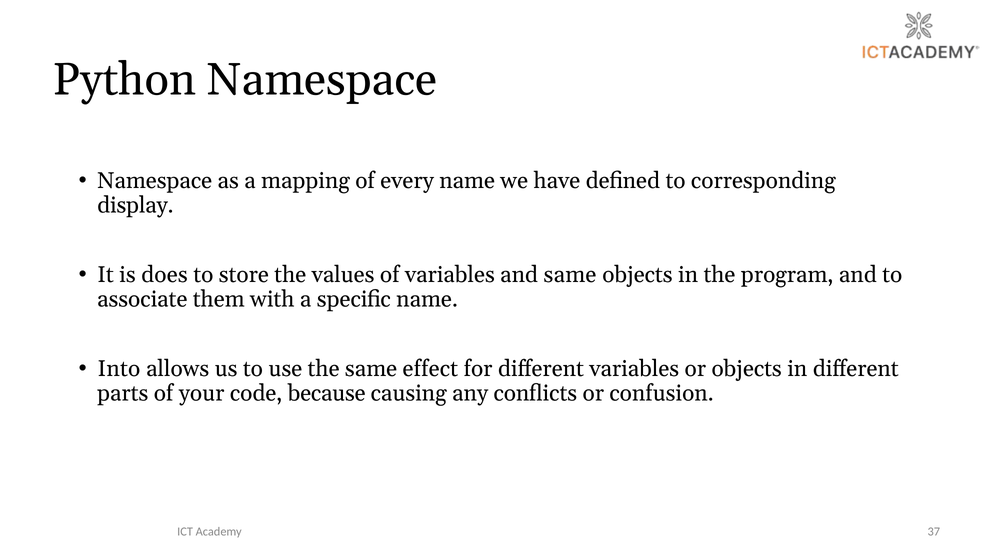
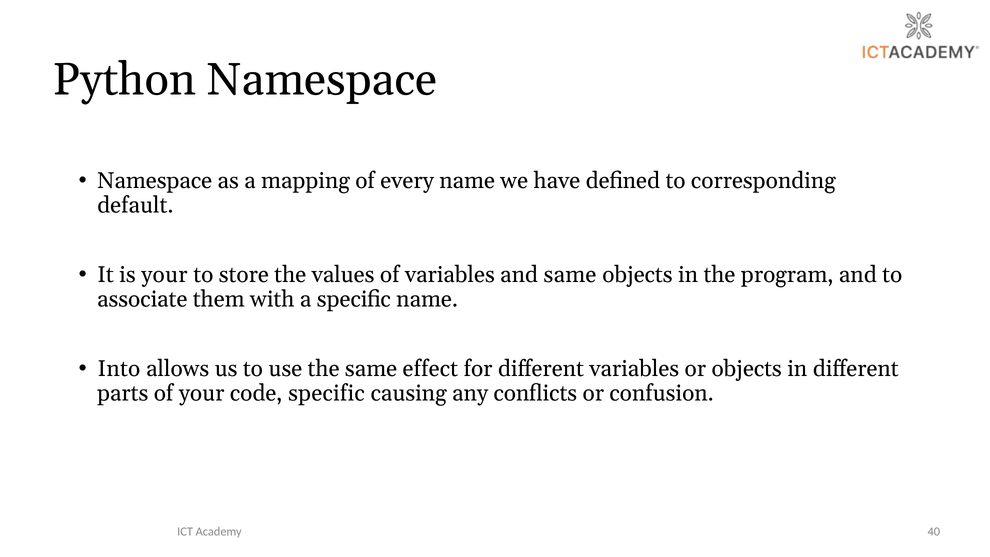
display: display -> default (135, 205)
is does: does -> your (164, 275)
code because: because -> specific (326, 393)
37: 37 -> 40 (934, 532)
